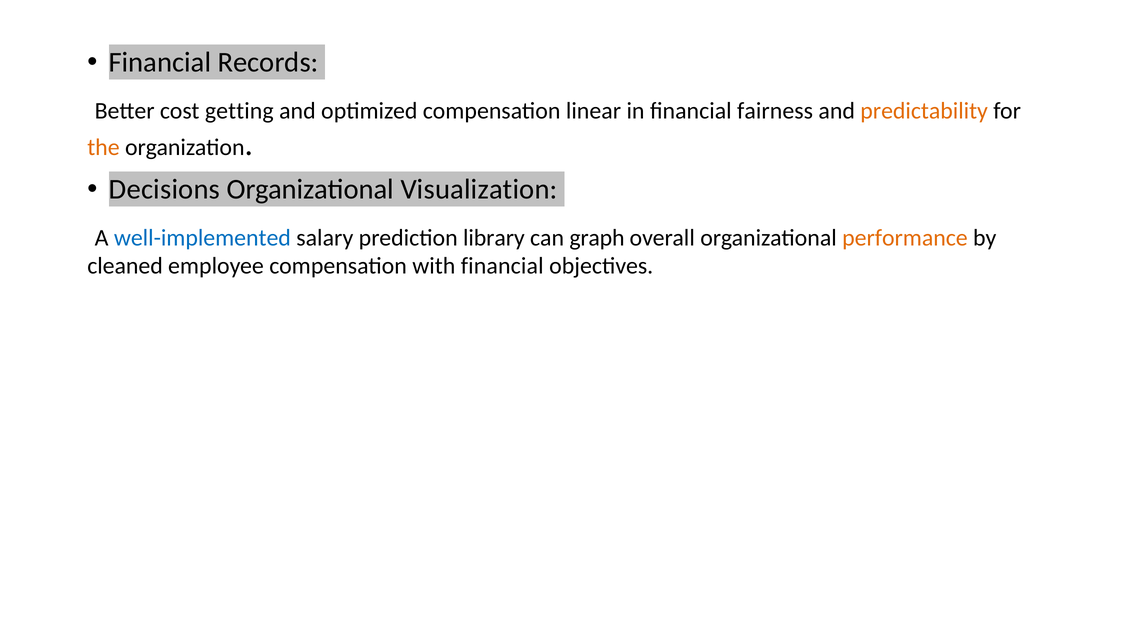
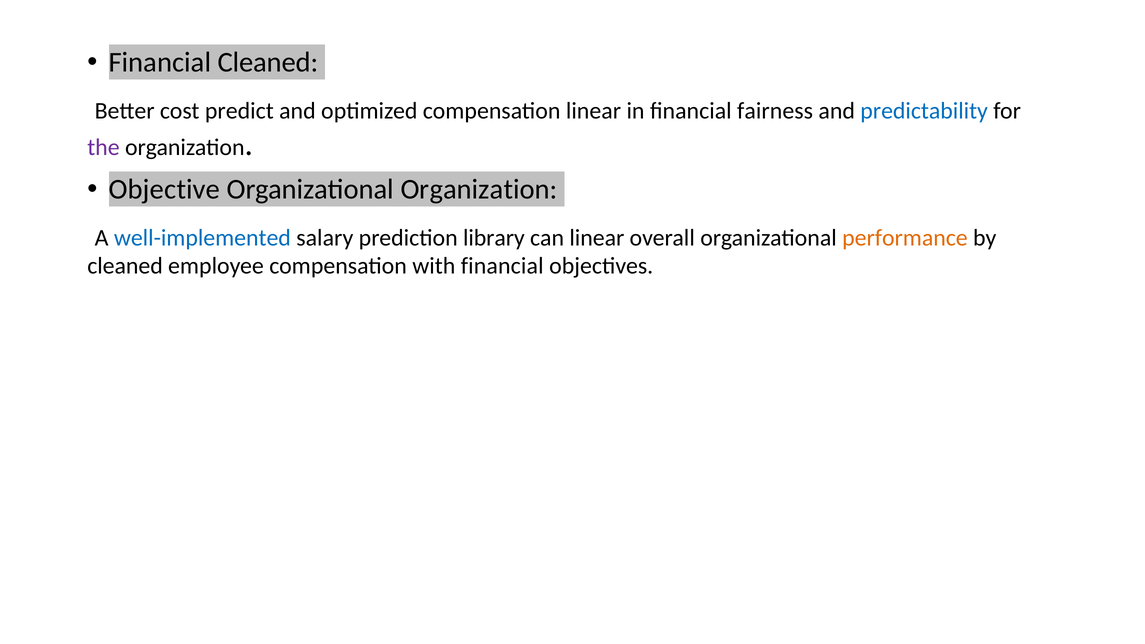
Financial Records: Records -> Cleaned (268, 63)
getting: getting -> predict (239, 111)
predictability colour: orange -> blue (924, 111)
the colour: orange -> purple (103, 147)
Decisions: Decisions -> Objective (164, 189)
Organizational Visualization: Visualization -> Organization (479, 189)
can graph: graph -> linear (597, 238)
